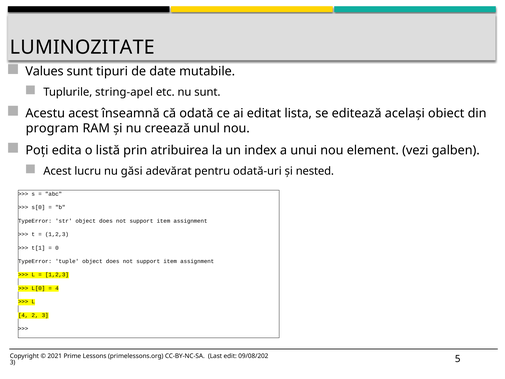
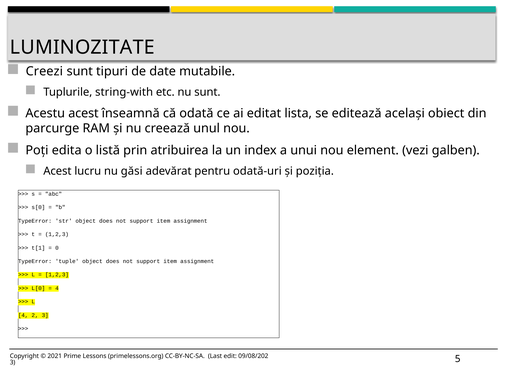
Values: Values -> Creezi (44, 71)
string-apel: string-apel -> string-with (124, 92)
program: program -> parcurge (52, 128)
nested: nested -> poziția (315, 171)
